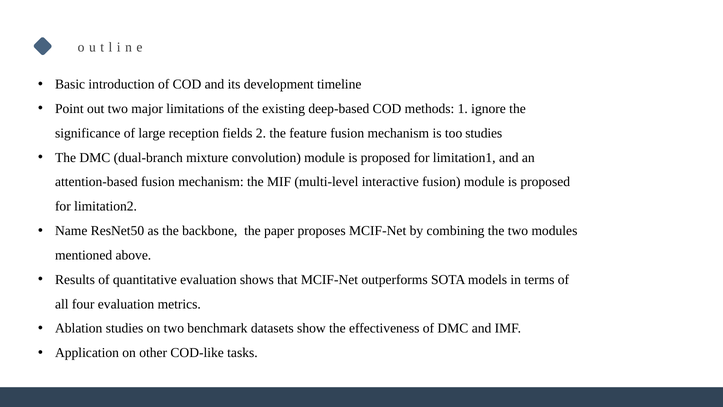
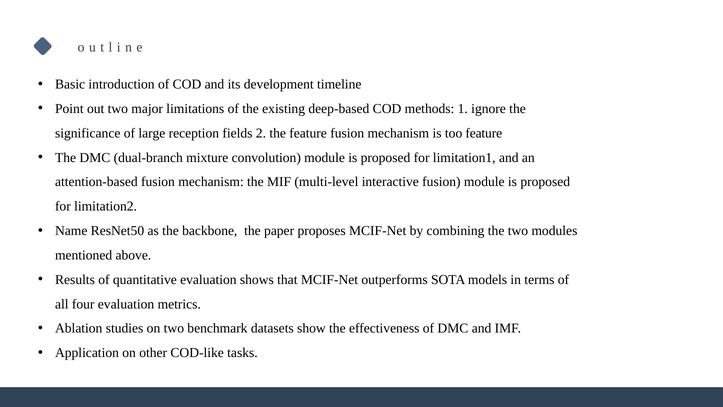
too studies: studies -> feature (484, 133)
